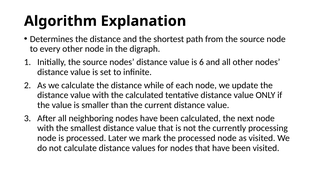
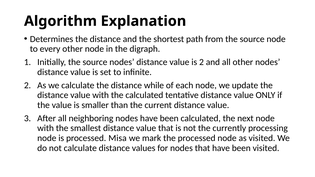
is 6: 6 -> 2 (202, 62)
Later: Later -> Misa (118, 138)
